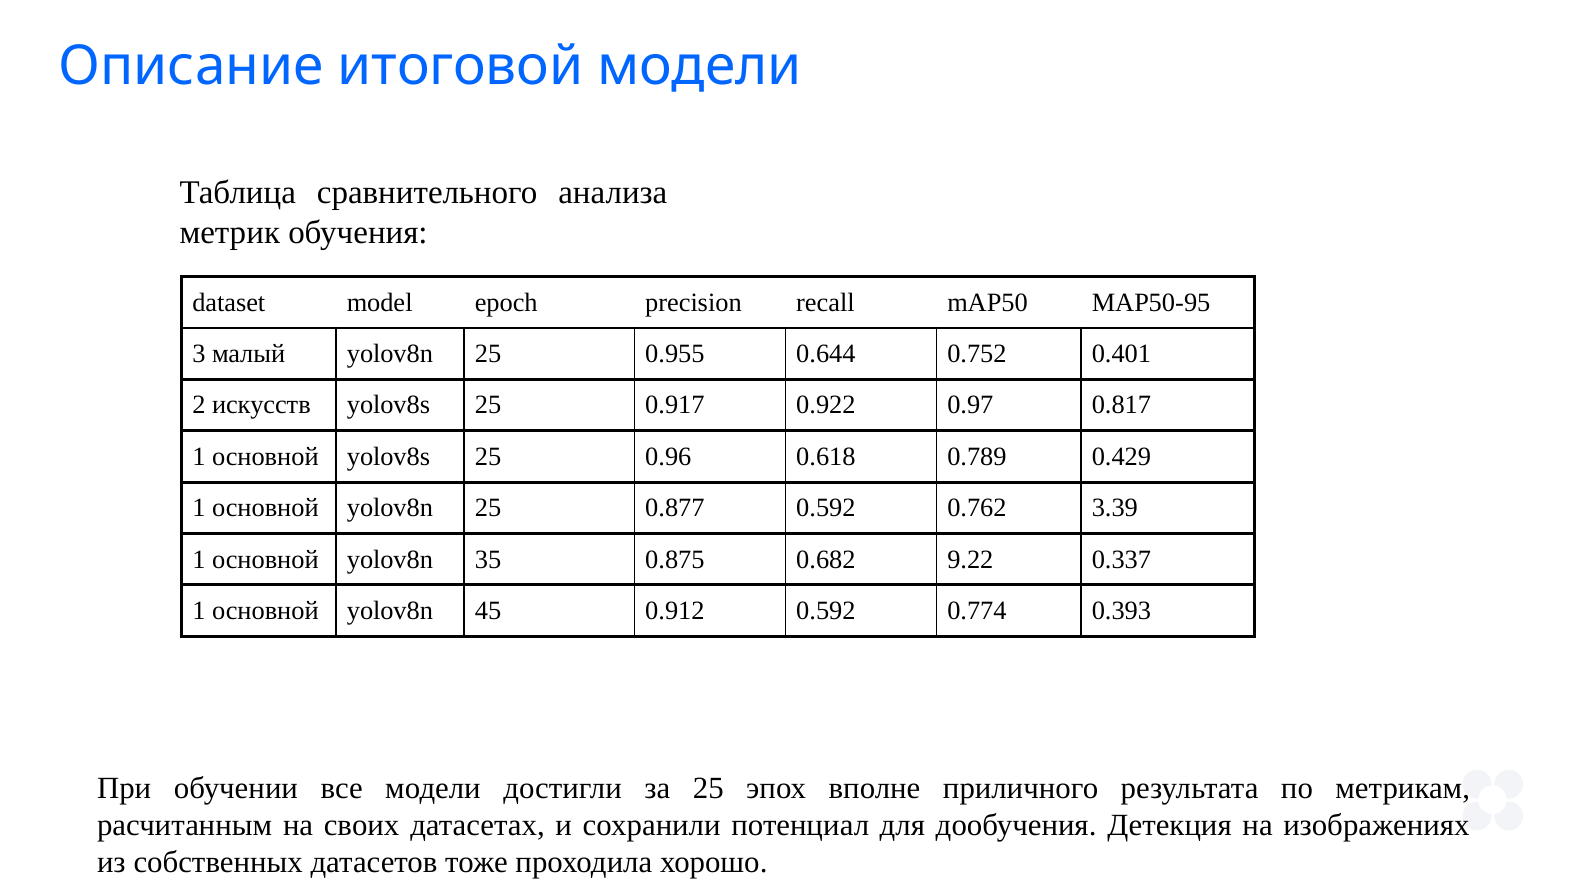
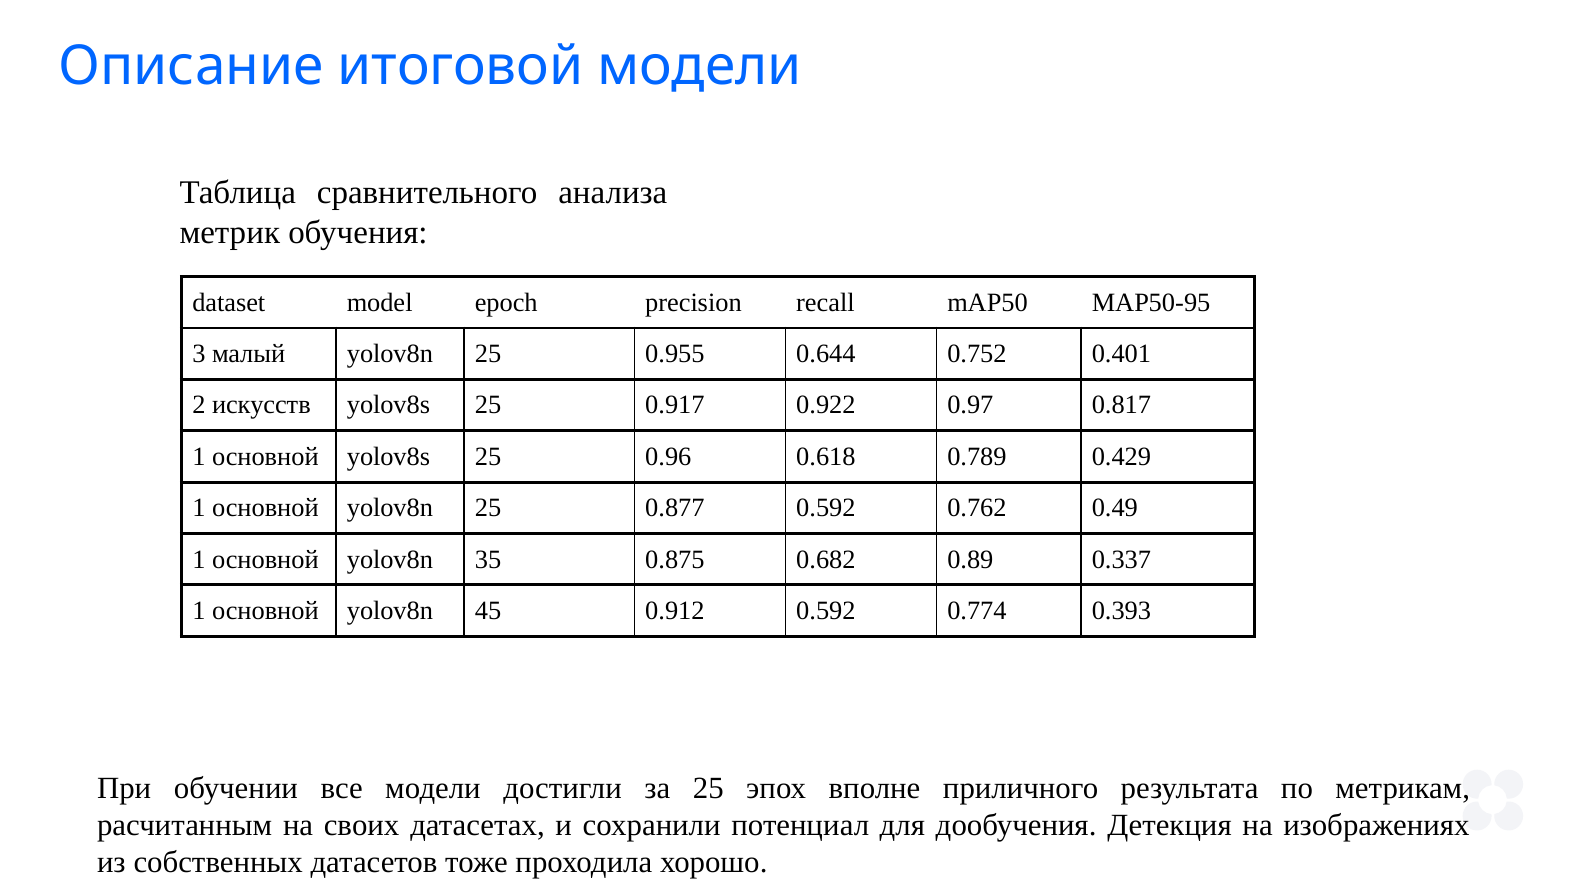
3.39: 3.39 -> 0.49 (1115, 508)
9.22: 9.22 -> 0.89 (970, 559)
